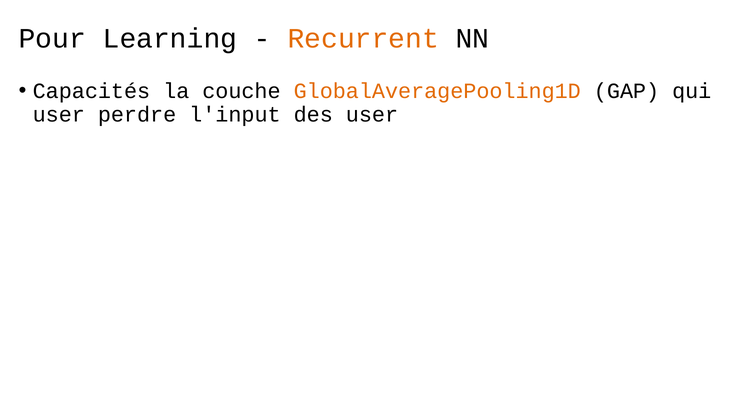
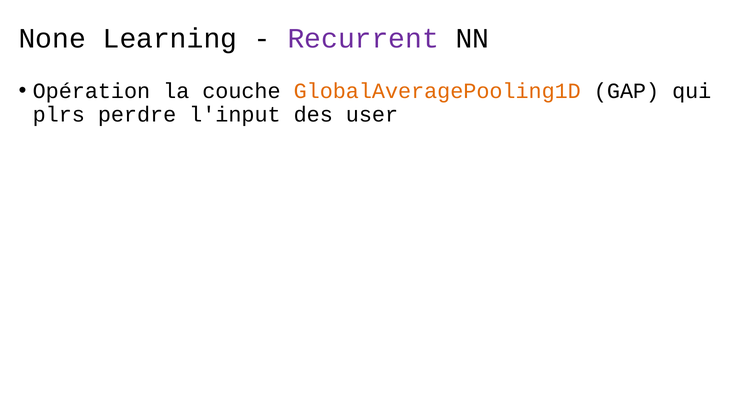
Pour: Pour -> None (52, 39)
Recurrent colour: orange -> purple (363, 39)
Capacités: Capacités -> Opération (91, 91)
user: user -> plrs (59, 114)
